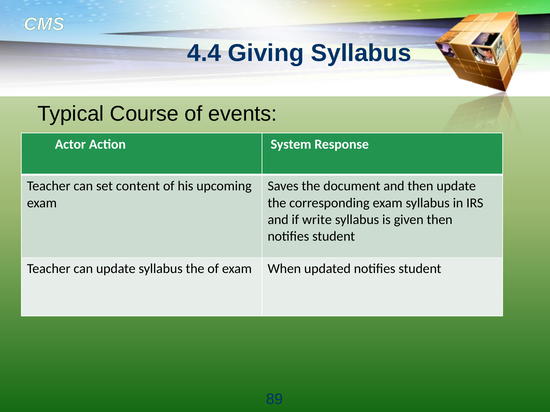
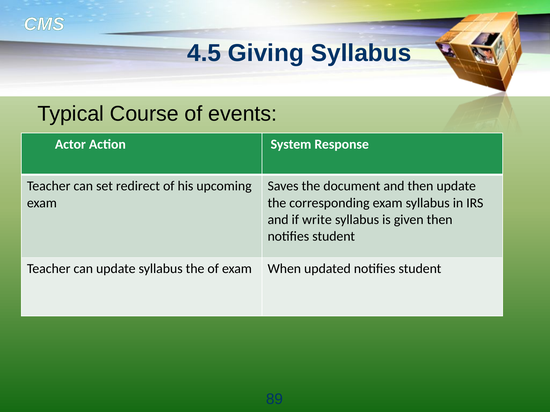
4.4: 4.4 -> 4.5 (204, 53)
content: content -> redirect (138, 186)
